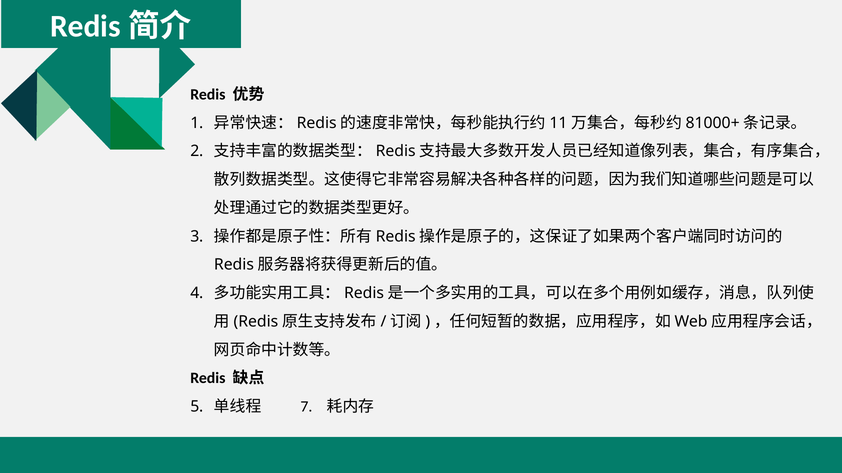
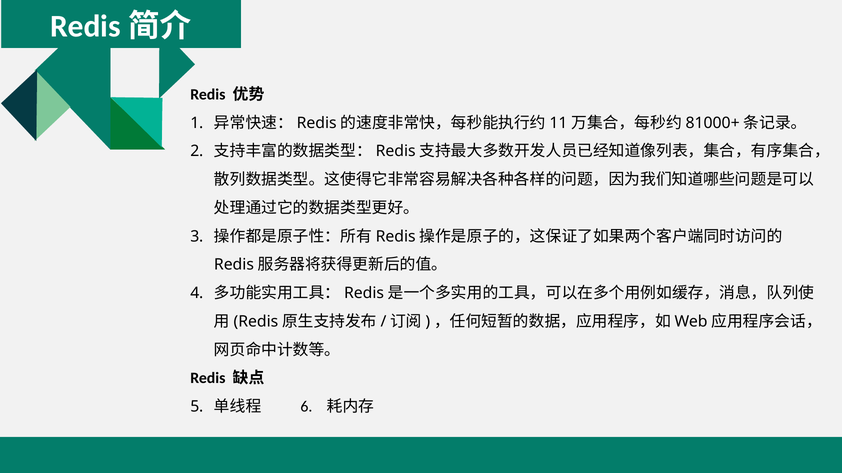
7: 7 -> 6 (306, 407)
